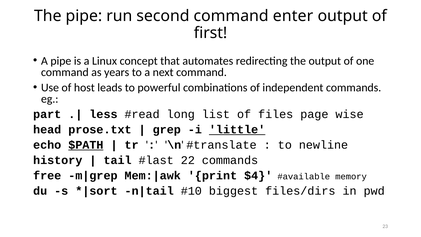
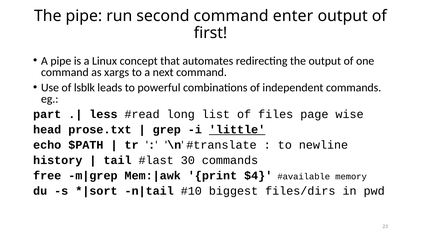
years: years -> xargs (117, 72)
host: host -> lsblk (84, 88)
$PATH underline: present -> none (86, 145)
22: 22 -> 30 (188, 160)
